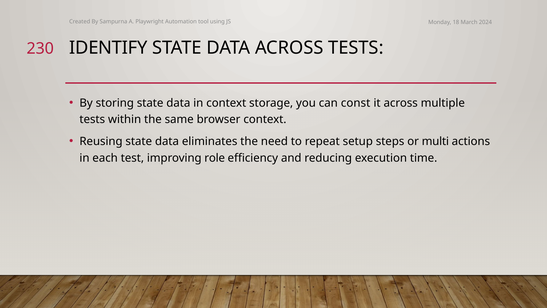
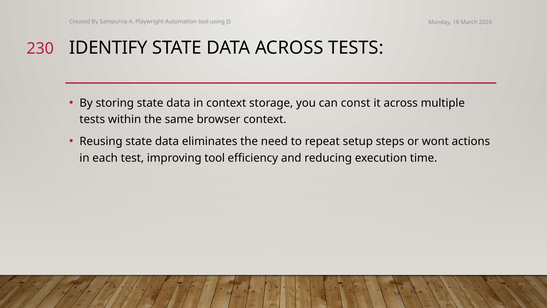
multi: multi -> wont (435, 141)
improving role: role -> tool (215, 158)
